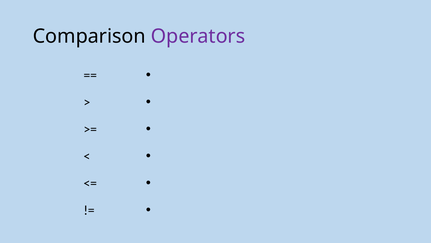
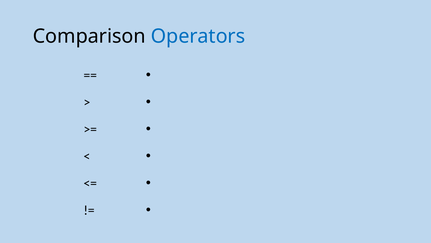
Operators colour: purple -> blue (198, 36)
